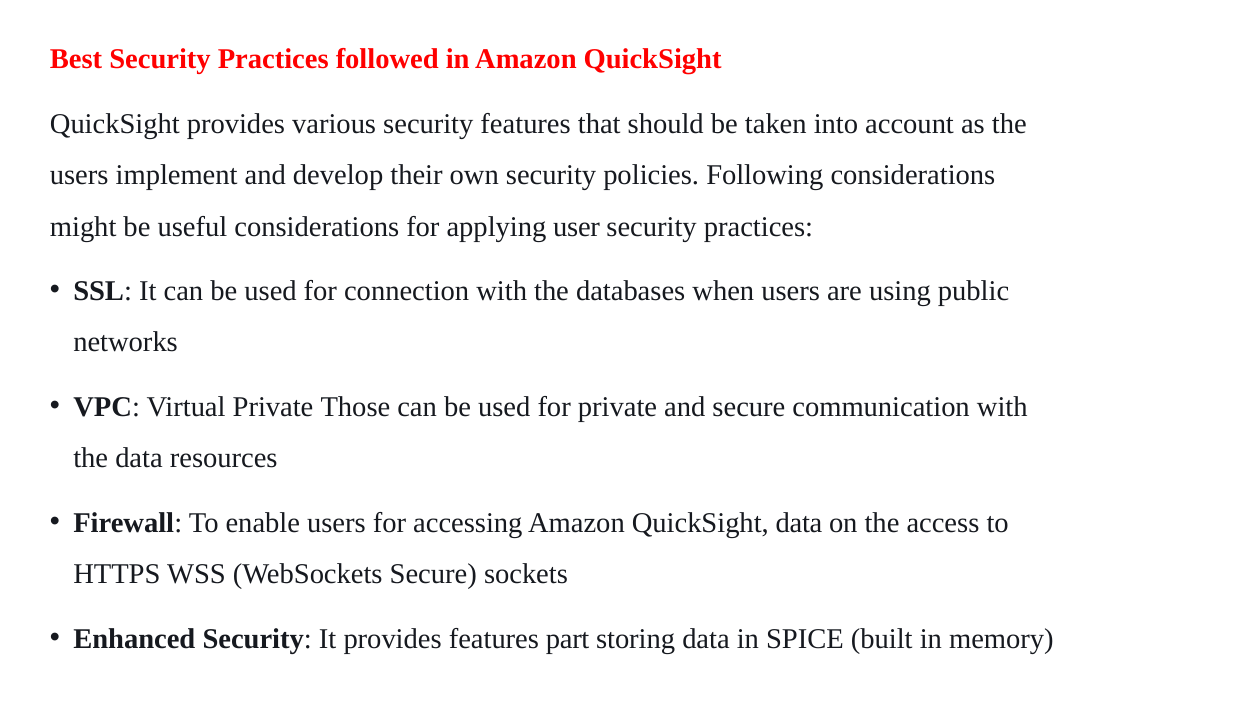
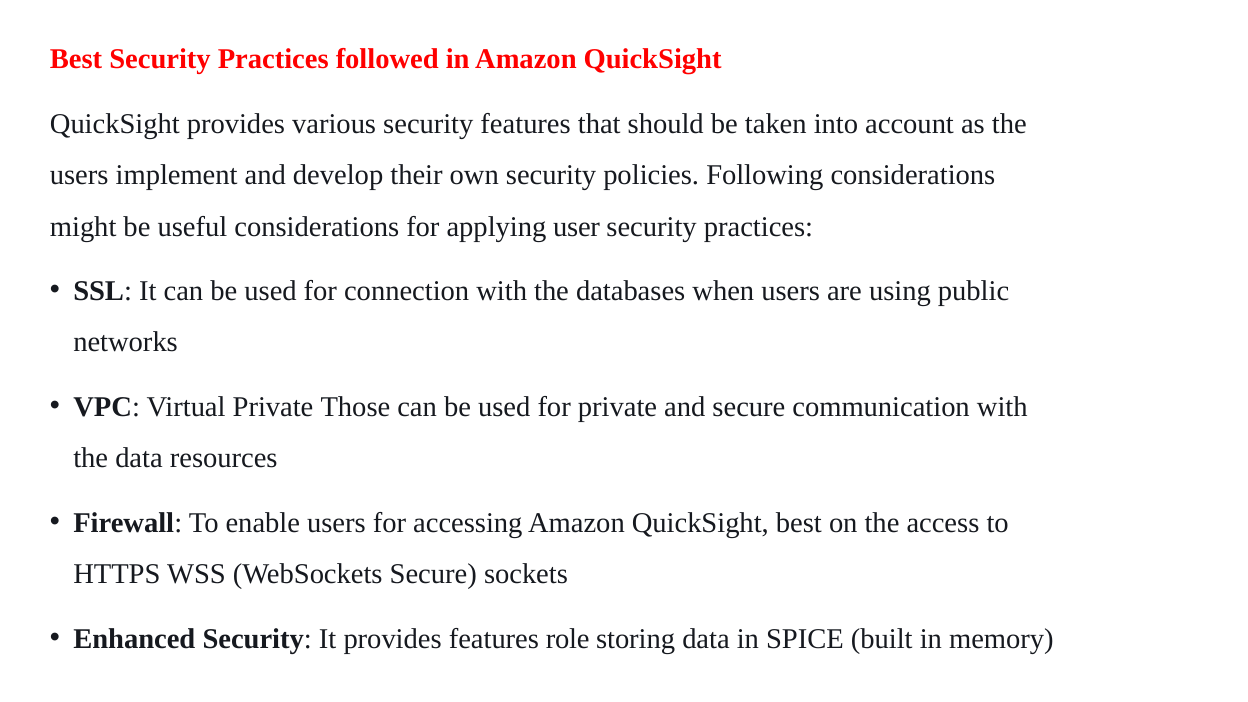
QuickSight data: data -> best (799, 523)
part: part -> role (568, 639)
